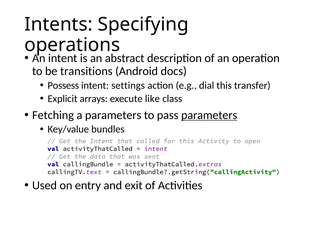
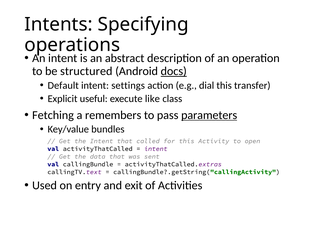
transitions: transitions -> structured (86, 71)
docs underline: none -> present (174, 71)
Possess: Possess -> Default (63, 86)
arrays: arrays -> useful (94, 99)
a parameters: parameters -> remembers (113, 115)
